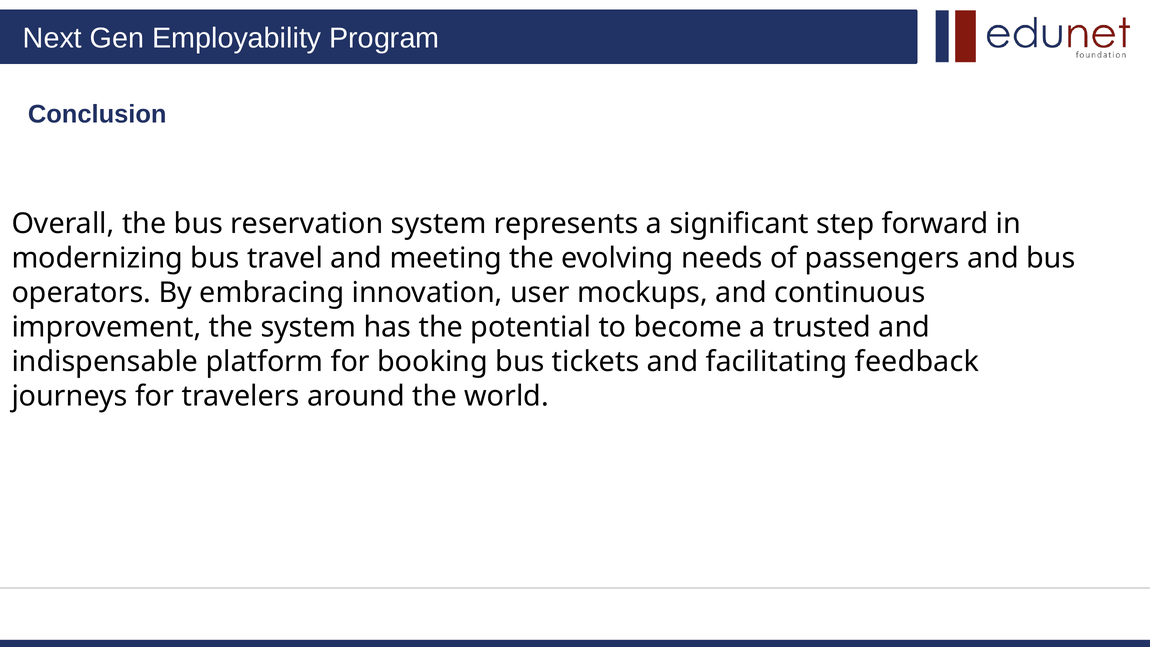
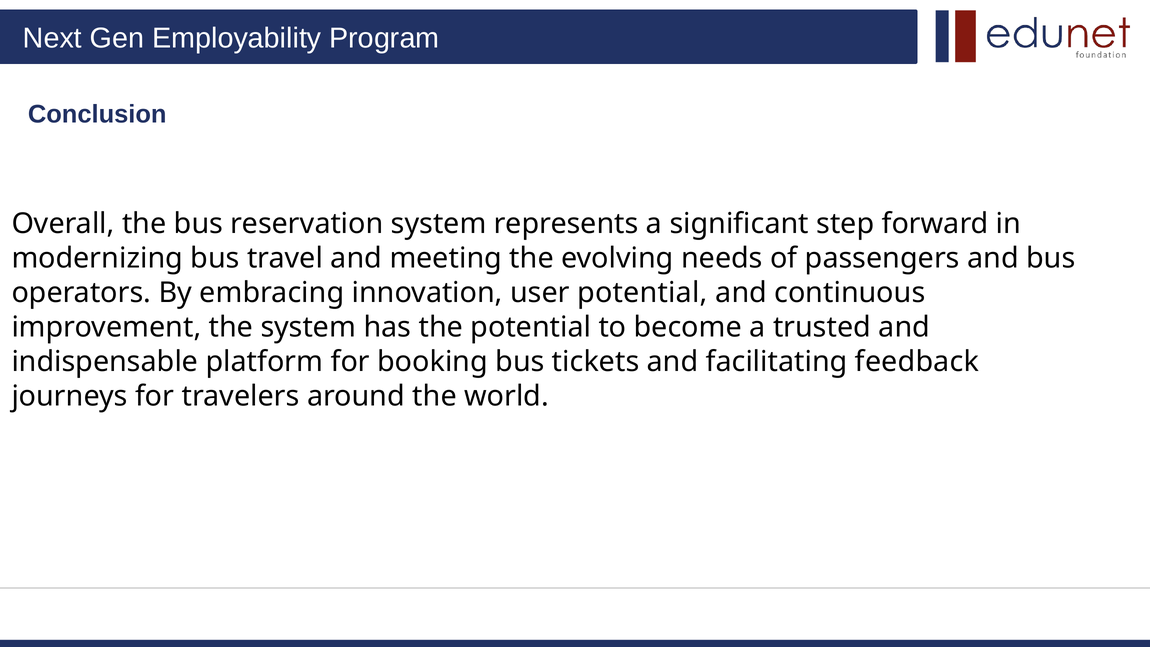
user mockups: mockups -> potential (642, 293)
